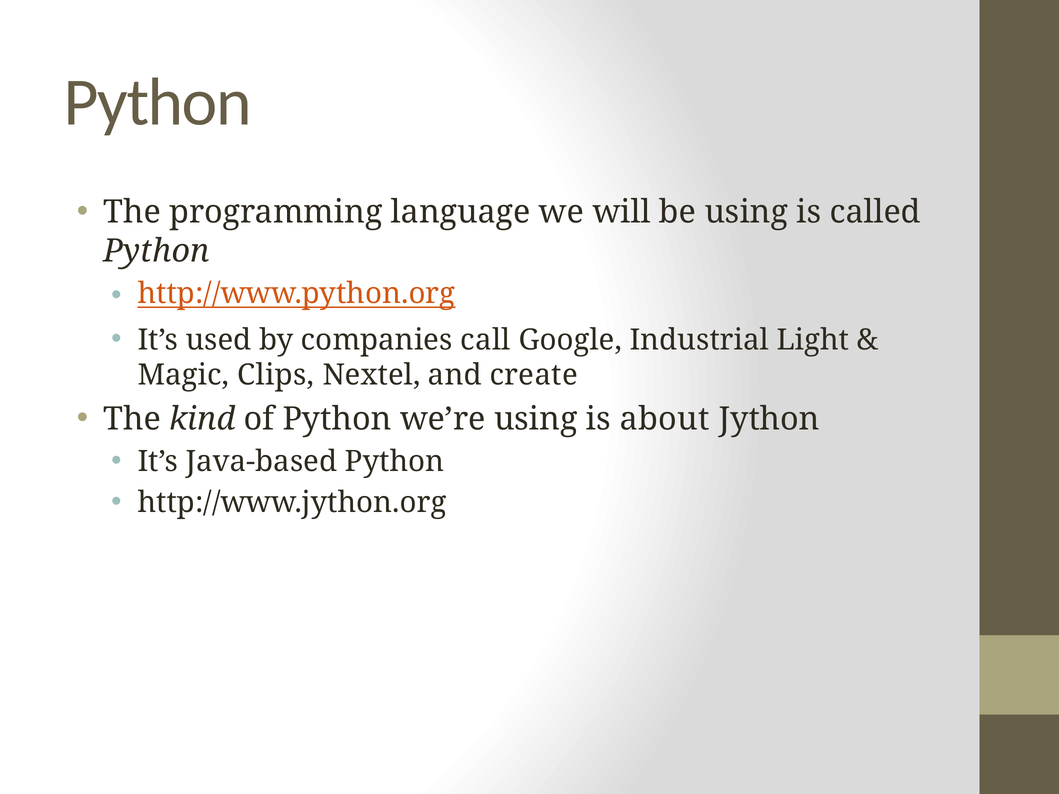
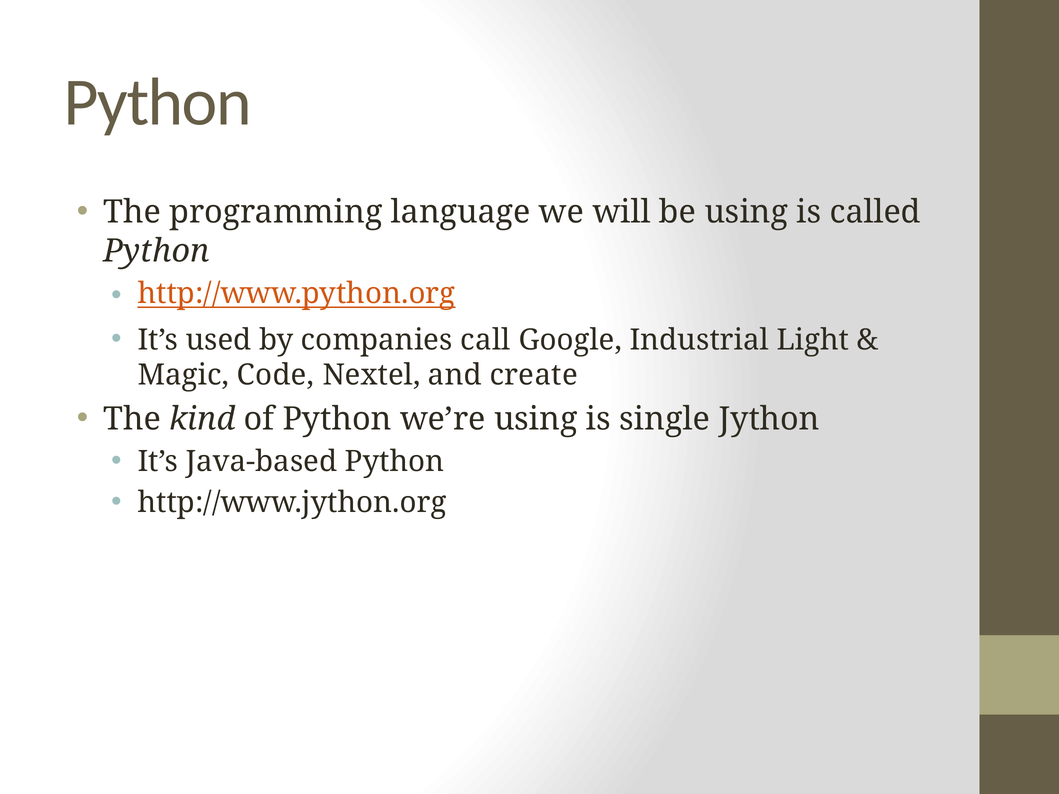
Clips: Clips -> Code (276, 375)
about: about -> single (665, 419)
